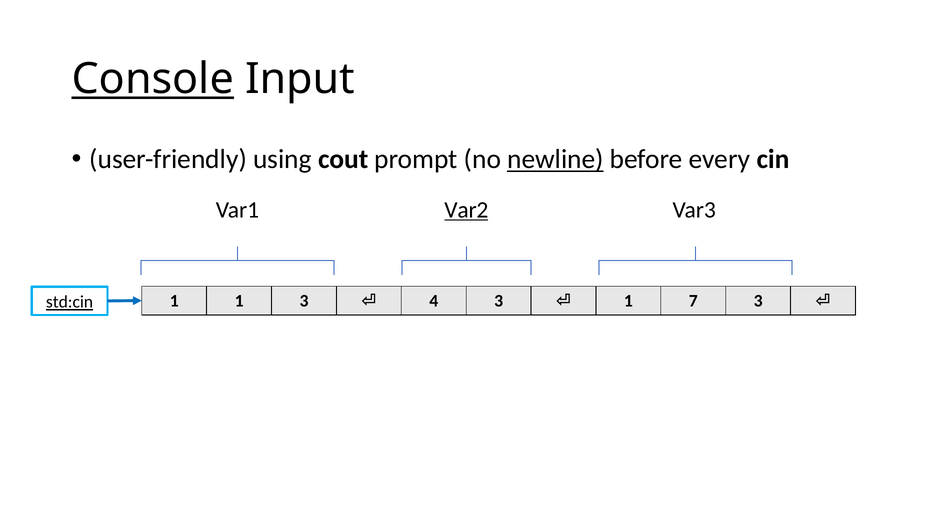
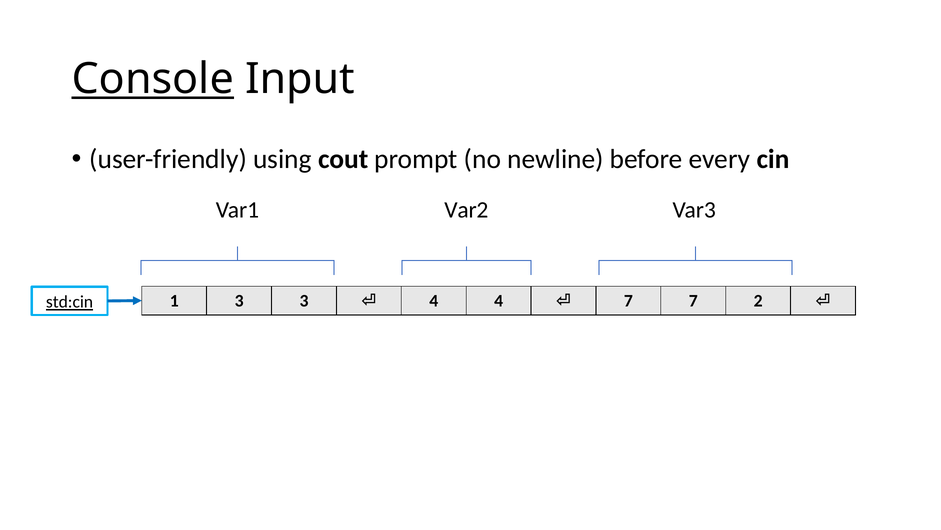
newline underline: present -> none (555, 159)
Var2 underline: present -> none (466, 210)
1 1: 1 -> 3 (239, 300)
4 3: 3 -> 4 (499, 300)
1: 1 -> 7 (628, 300)
7 3: 3 -> 2 (758, 300)
